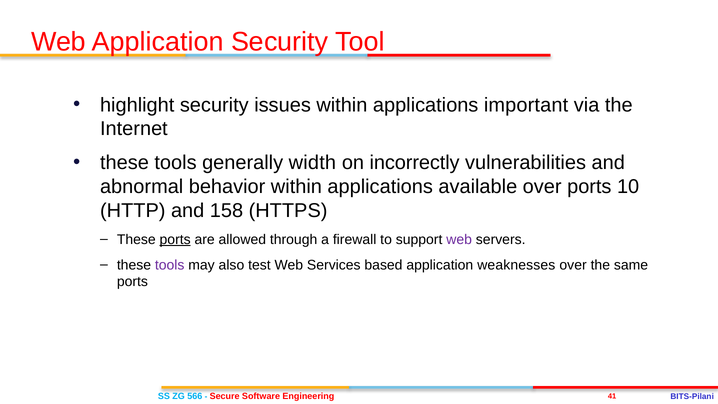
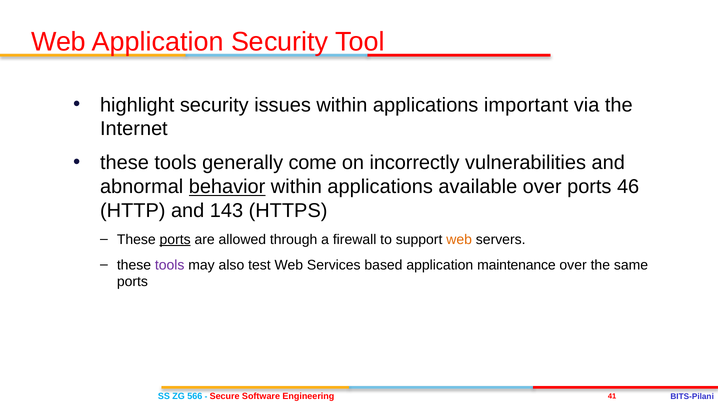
width: width -> come (313, 163)
behavior underline: none -> present (227, 187)
10: 10 -> 46 (628, 187)
158: 158 -> 143 (226, 211)
web colour: purple -> orange (459, 239)
weaknesses: weaknesses -> maintenance (516, 265)
